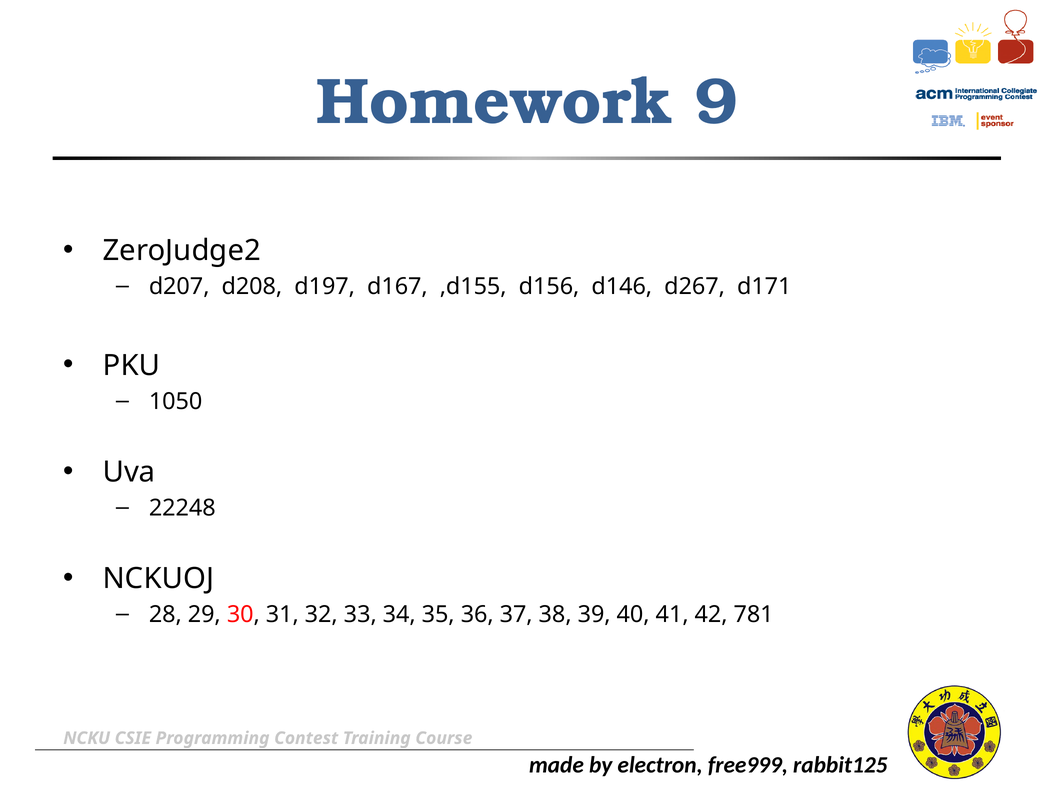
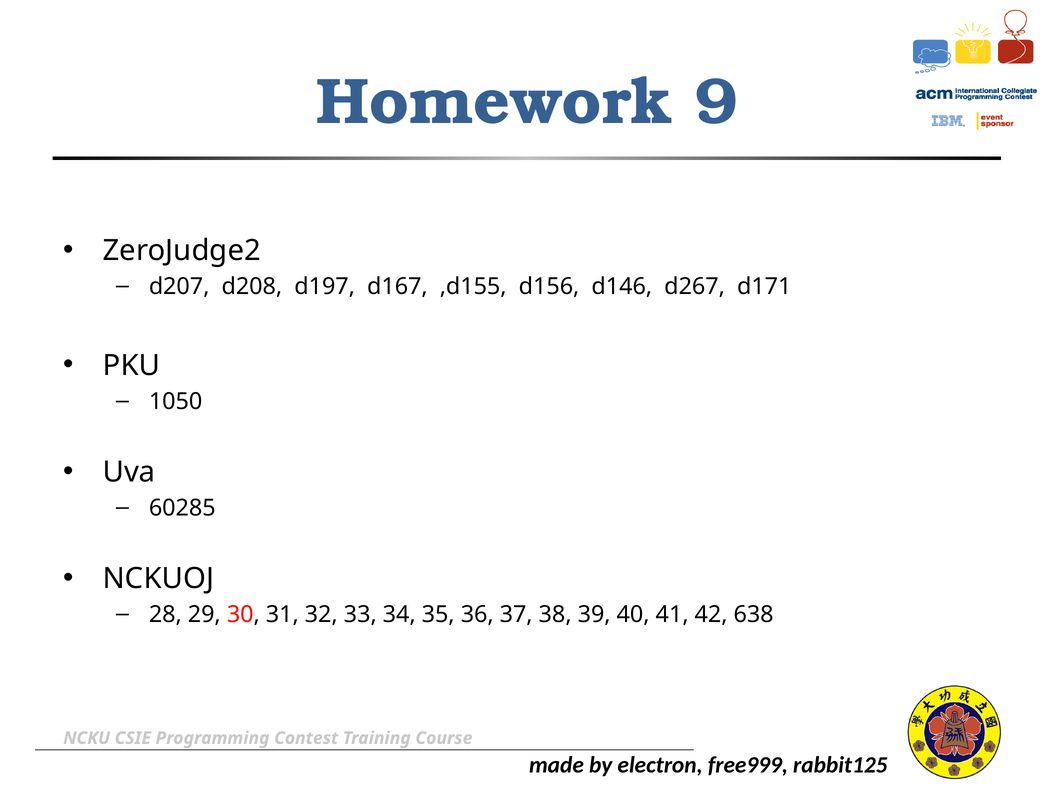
22248: 22248 -> 60285 (182, 508)
781: 781 -> 638 (754, 614)
